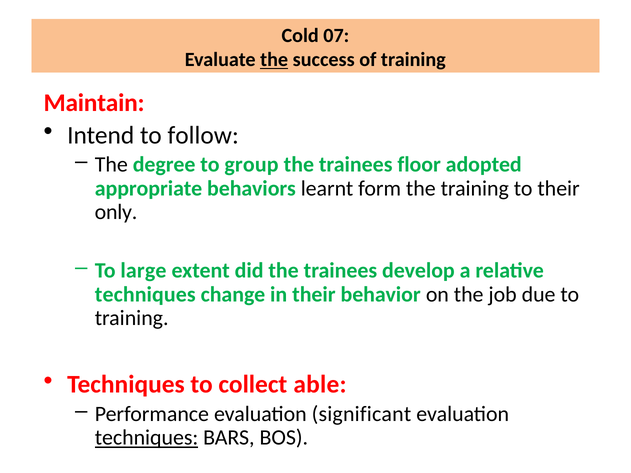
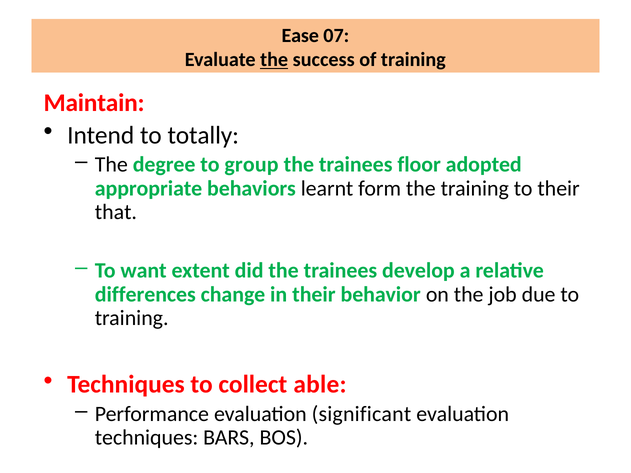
Cold: Cold -> Ease (300, 36)
follow: follow -> totally (203, 135)
only: only -> that (116, 212)
large: large -> want (144, 271)
techniques: techniques -> differences (145, 295)
techniques underline: present -> none (147, 438)
